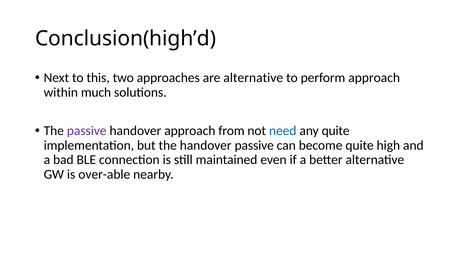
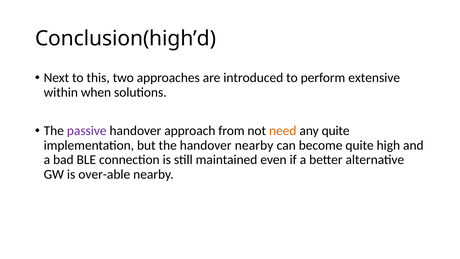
are alternative: alternative -> introduced (253, 78)
perform approach: approach -> extensive (374, 78)
much: much -> when (96, 92)
need colour: blue -> orange (283, 131)
handover passive: passive -> nearby (254, 145)
